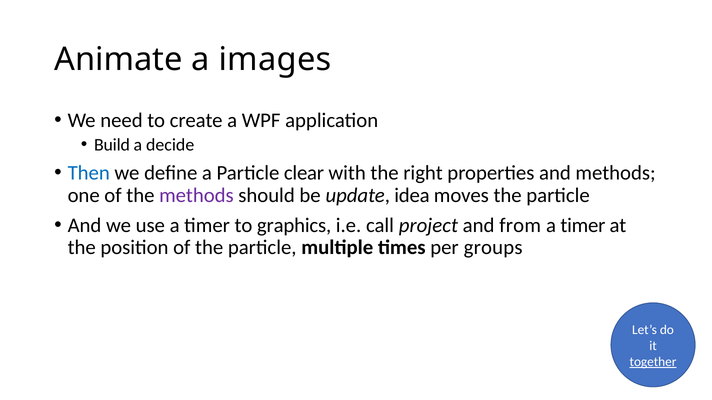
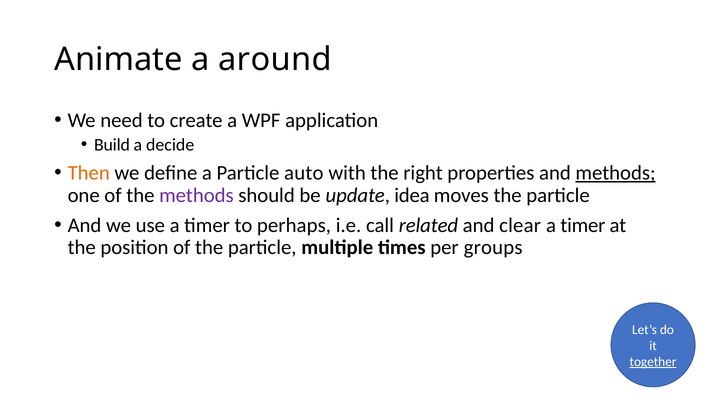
images: images -> around (275, 60)
Then colour: blue -> orange (89, 173)
clear: clear -> auto (304, 173)
methods underline: none -> present (616, 173)
graphics: graphics -> perhaps (294, 225)
project: project -> related (428, 225)
from: from -> clear (520, 225)
